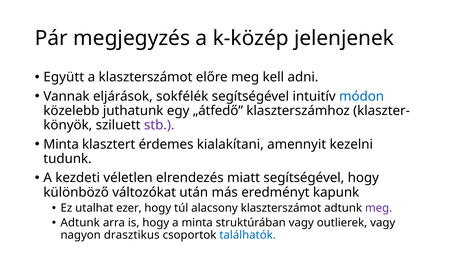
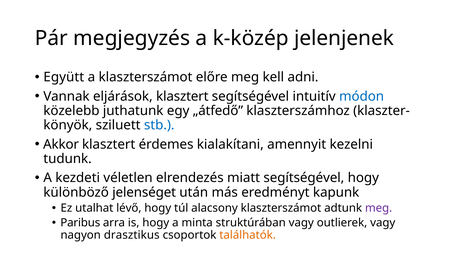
eljárások sokfélék: sokfélék -> klasztert (182, 96)
stb colour: purple -> blue (159, 125)
Minta: Minta -> Akkor (61, 144)
változókat: változókat -> jelenséget (144, 192)
ezer: ezer -> lévő (129, 208)
Adtunk: Adtunk -> Paribus (80, 223)
találhatók colour: blue -> orange (248, 235)
